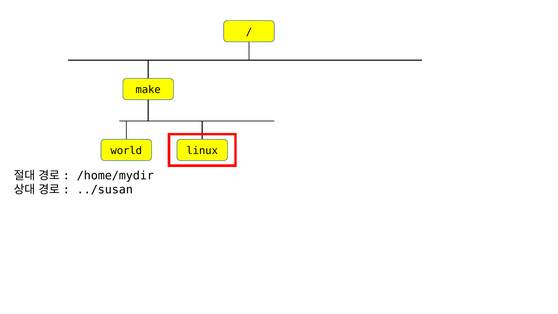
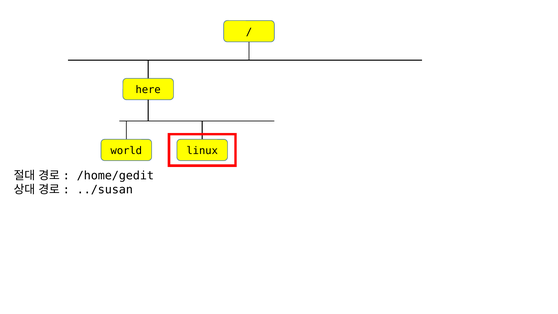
make: make -> here (148, 90)
/home/mydir: /home/mydir -> /home/gedit (115, 176)
